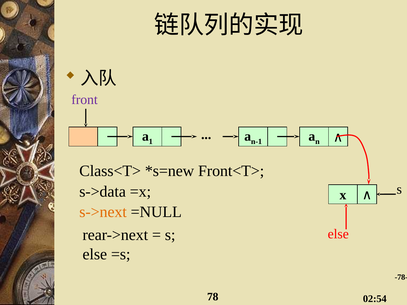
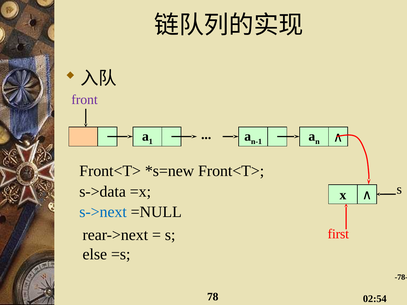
Class<T>: Class<T> -> Front<T> (110, 171)
s->next colour: orange -> blue (103, 212)
else: else -> first (338, 234)
